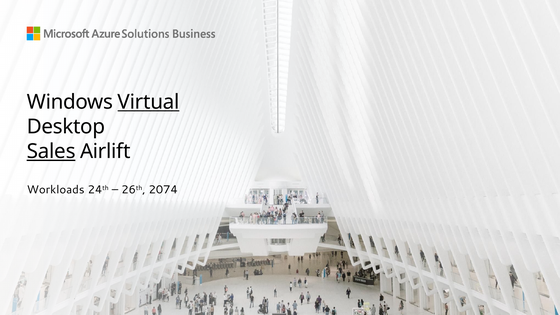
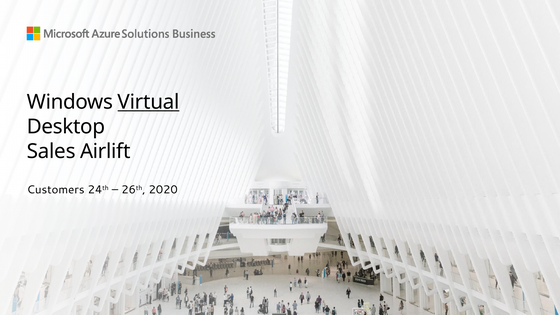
Sales underline: present -> none (51, 151)
Workloads: Workloads -> Customers (56, 190)
2074: 2074 -> 2020 (163, 190)
